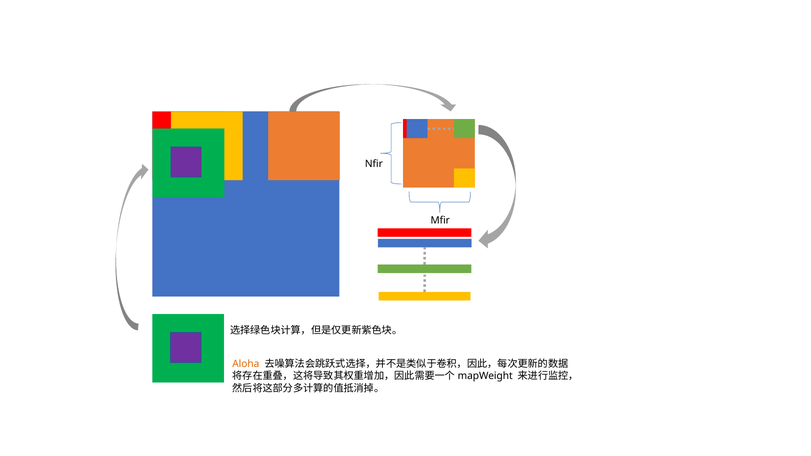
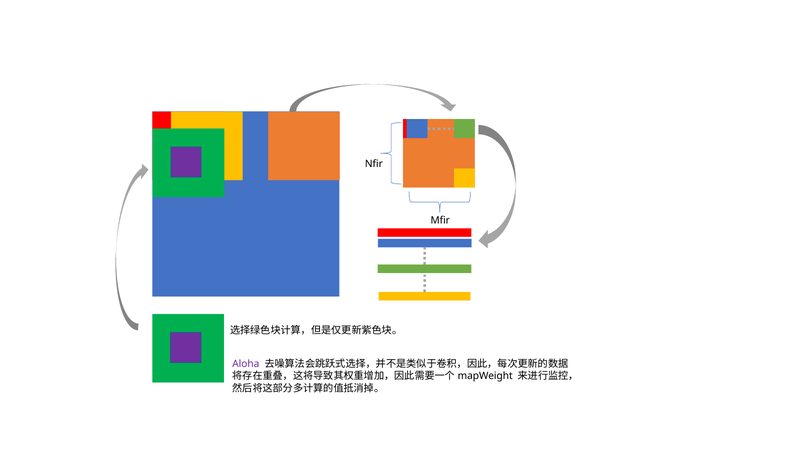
Aloha colour: orange -> purple (246, 364)
